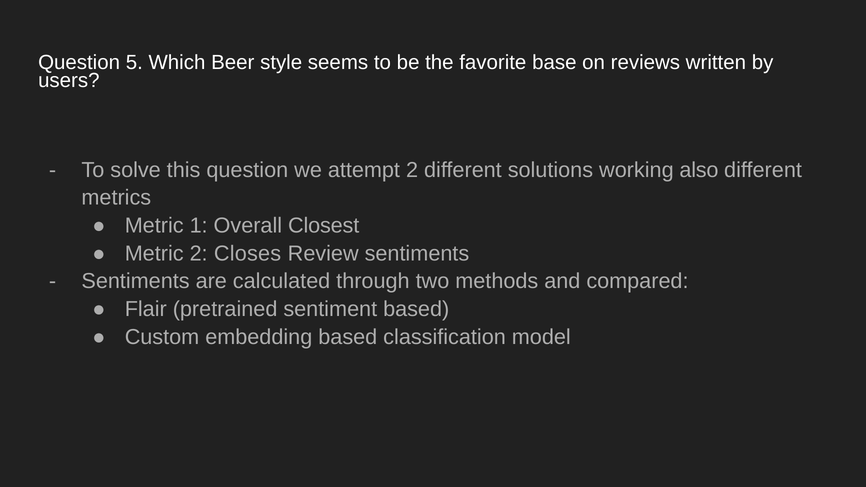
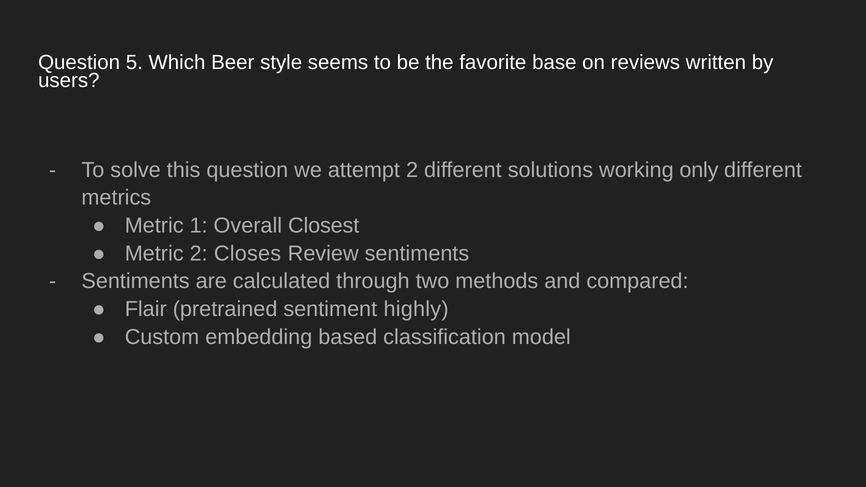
also: also -> only (699, 170)
sentiment based: based -> highly (416, 309)
